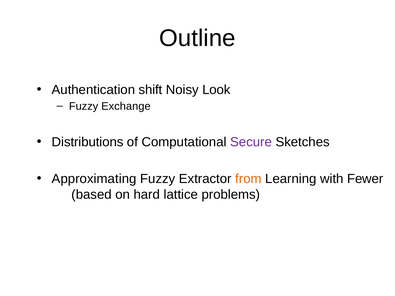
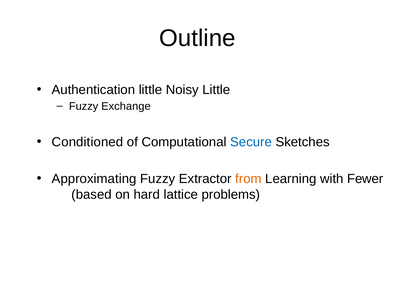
Authentication shift: shift -> little (150, 90)
Noisy Look: Look -> Little (216, 90)
Distributions: Distributions -> Conditioned (87, 142)
Secure colour: purple -> blue (251, 142)
